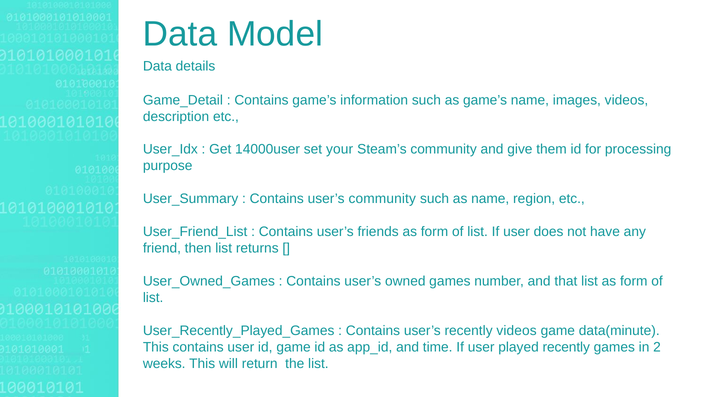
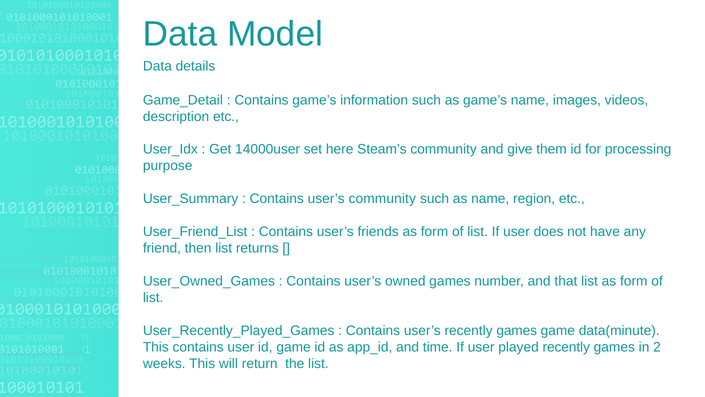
your: your -> here (340, 149)
user’s recently videos: videos -> games (517, 330)
